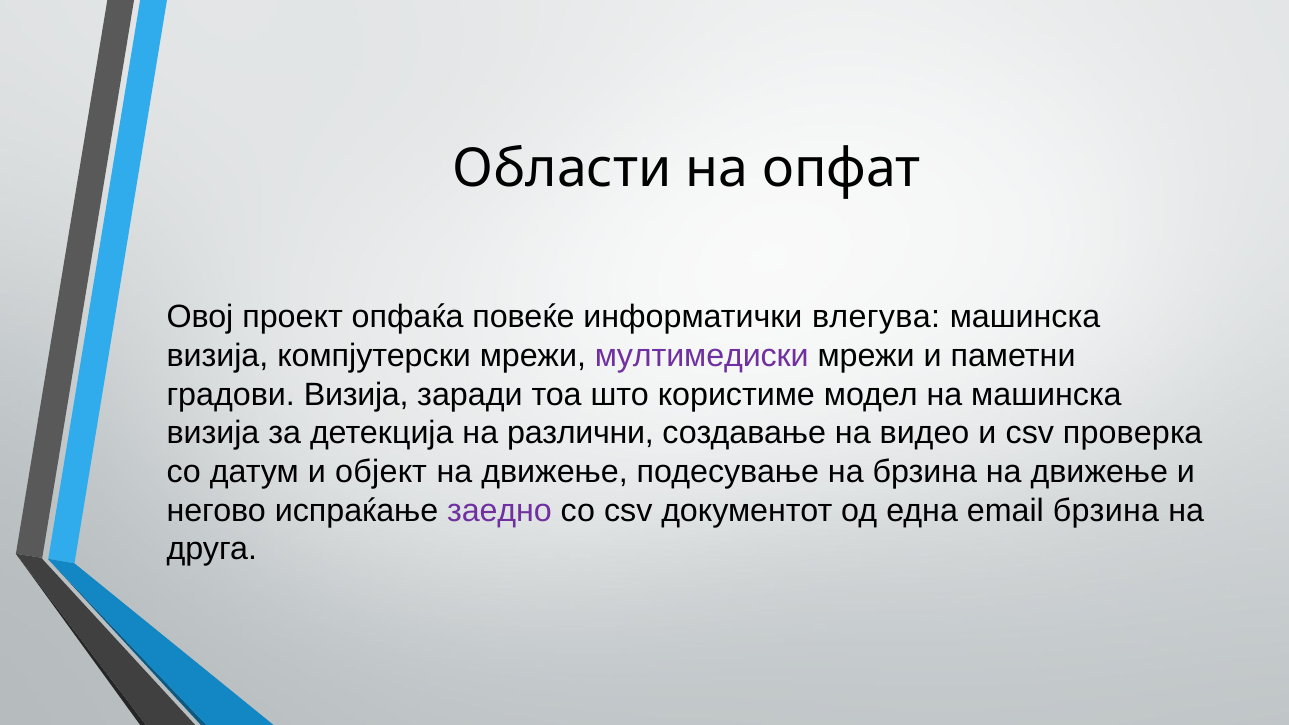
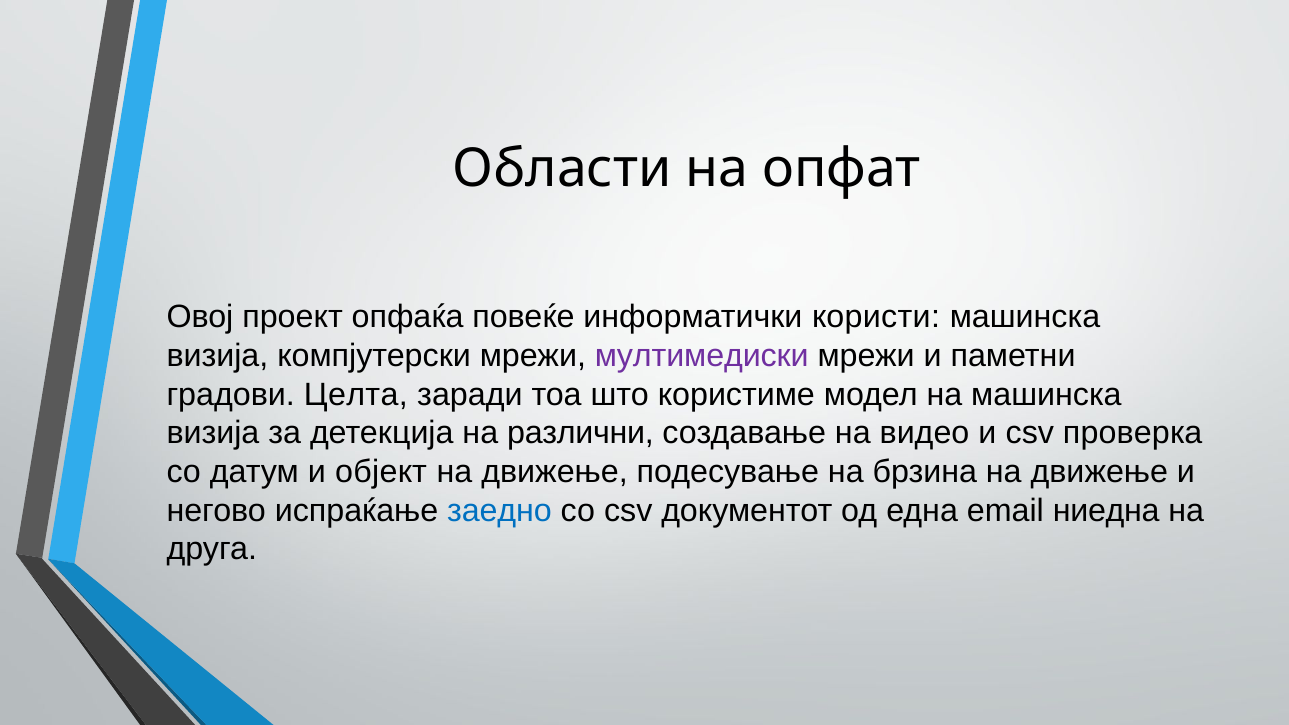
влегува: влегува -> користи (876, 317)
градови Визија: Визија -> Целта (356, 395)
заедно colour: purple -> blue (499, 511)
email брзина: брзина -> ниедна (1106, 511)
